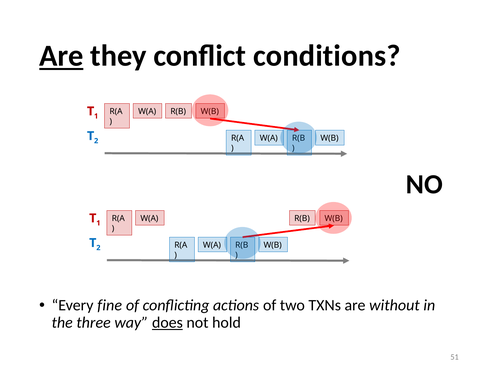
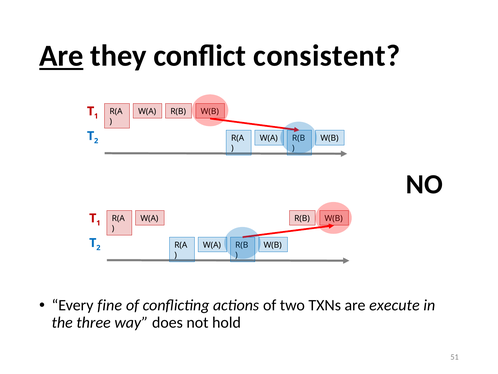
conditions: conditions -> consistent (327, 56)
without: without -> execute (394, 305)
does underline: present -> none (167, 322)
